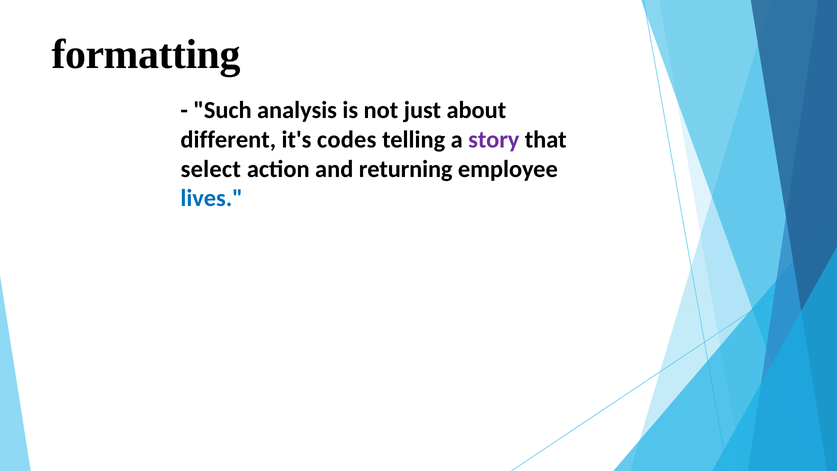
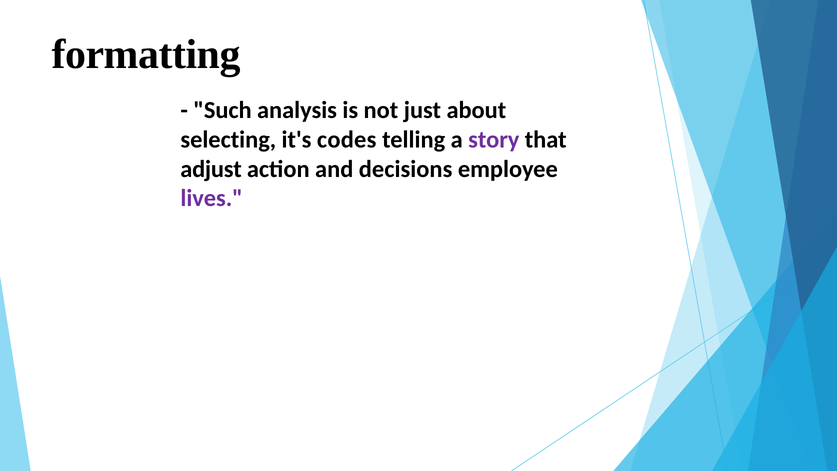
different: different -> selecting (228, 140)
select: select -> adjust (211, 169)
returning: returning -> decisions (406, 169)
lives colour: blue -> purple (212, 198)
